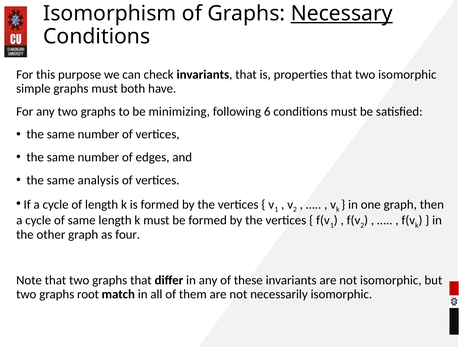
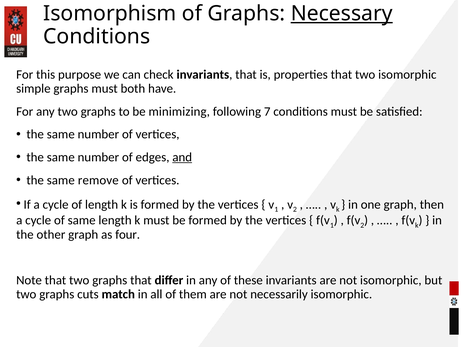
6: 6 -> 7 (267, 112)
and underline: none -> present (182, 157)
analysis: analysis -> remove (98, 180)
root: root -> cuts (88, 294)
